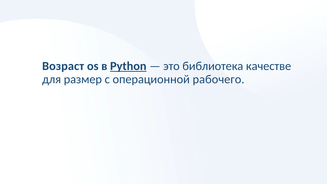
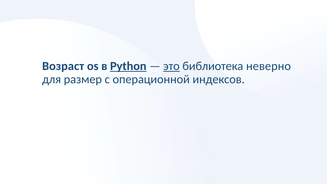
это underline: none -> present (171, 66)
качестве: качестве -> неверно (269, 66)
рабочего: рабочего -> индексов (219, 79)
